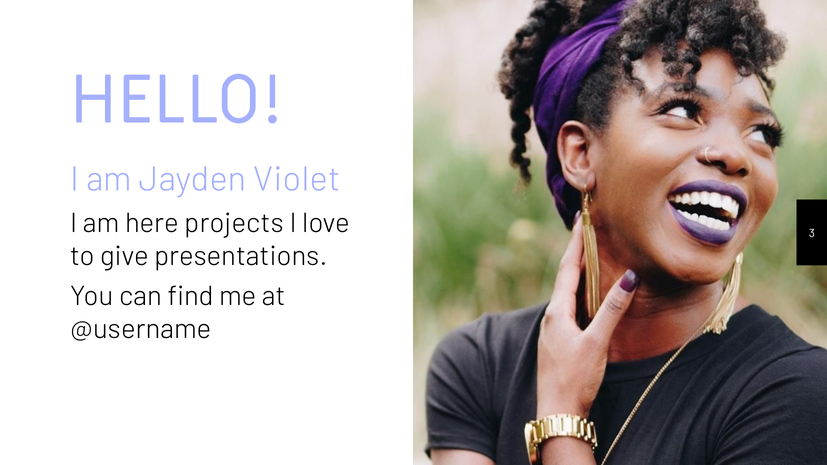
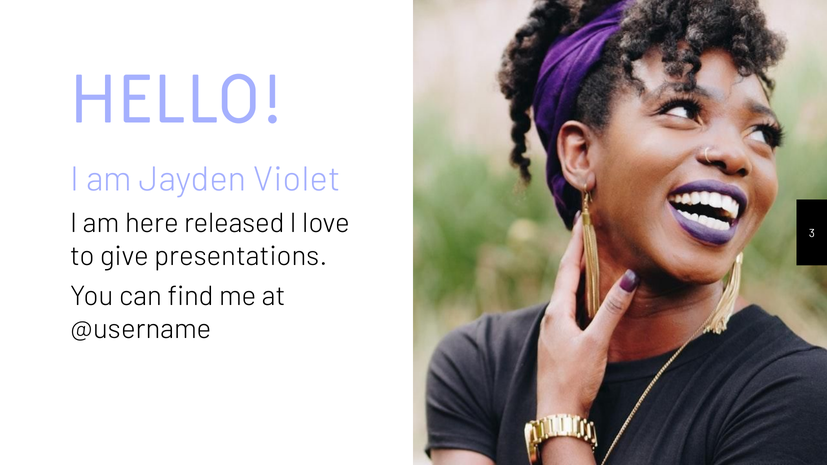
projects: projects -> released (234, 223)
